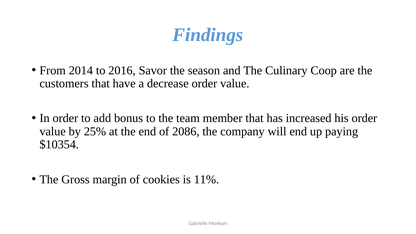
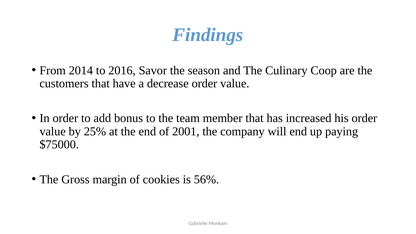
2086: 2086 -> 2001 (186, 131)
$10354: $10354 -> $75000 (59, 145)
11%: 11% -> 56% (206, 179)
